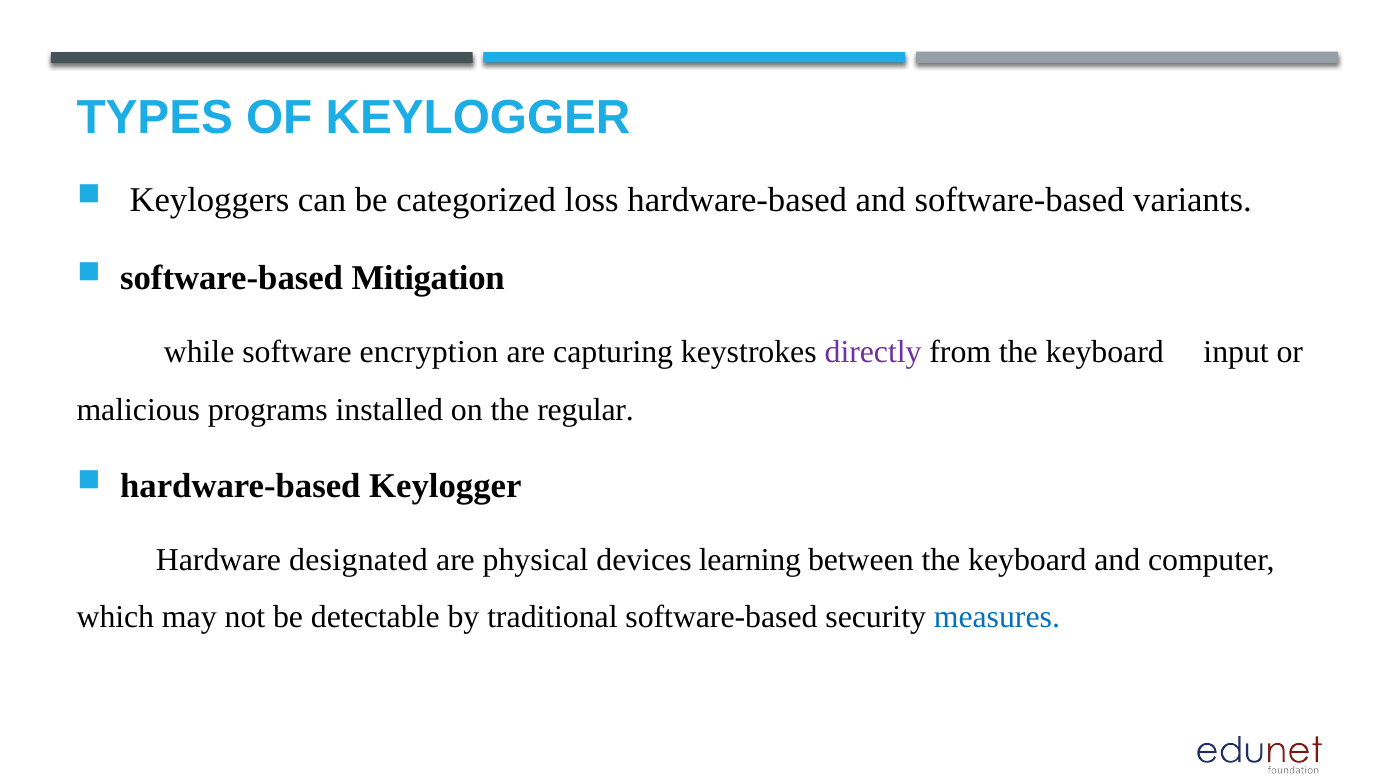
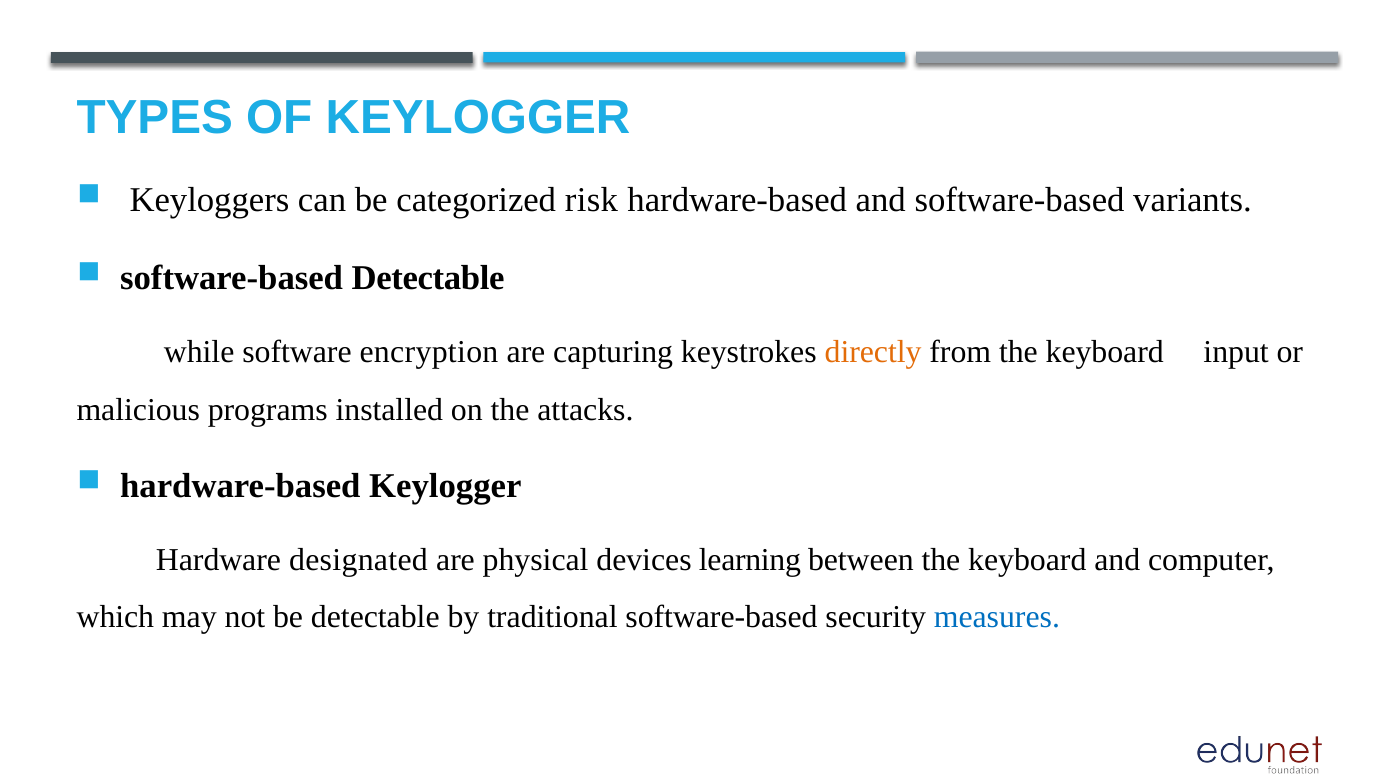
loss: loss -> risk (592, 200)
software-based Mitigation: Mitigation -> Detectable (428, 278)
directly colour: purple -> orange (873, 352)
regular: regular -> attacks (585, 409)
